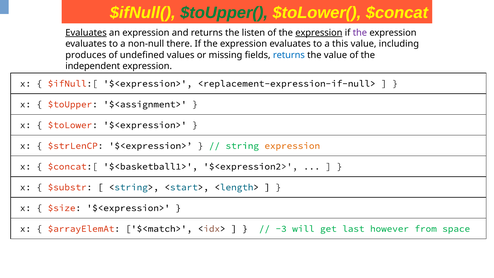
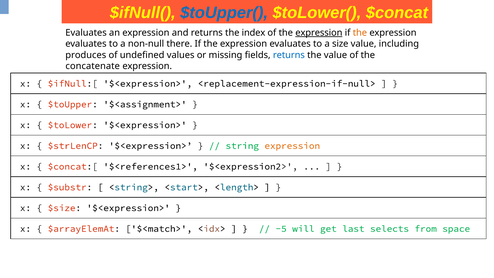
$toUpper( colour: green -> blue (224, 13)
Evaluates underline: present -> none (86, 33)
listen: listen -> index (253, 33)
the colour: purple -> orange (360, 33)
this: this -> size (340, 44)
independent: independent -> concatenate (93, 66)
$<basketball1>: $<basketball1> -> $<references1> (151, 166)
-3: -3 -> -5 (281, 229)
however: however -> selects (390, 229)
